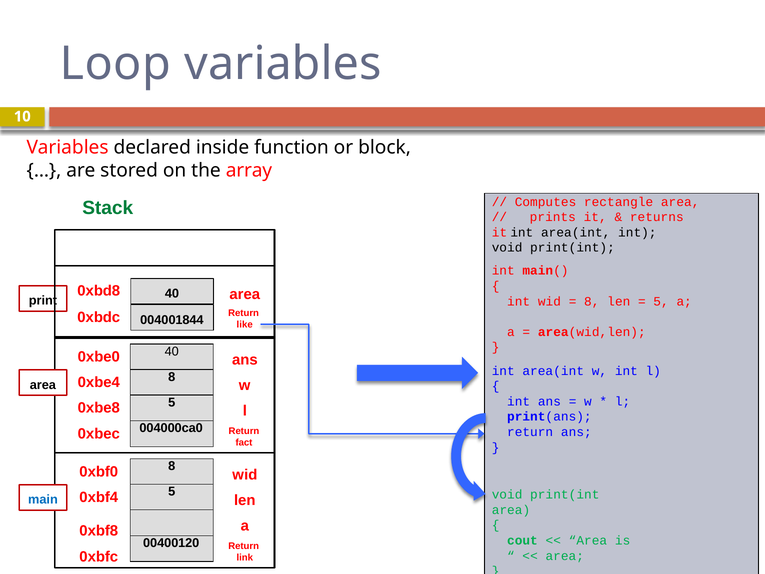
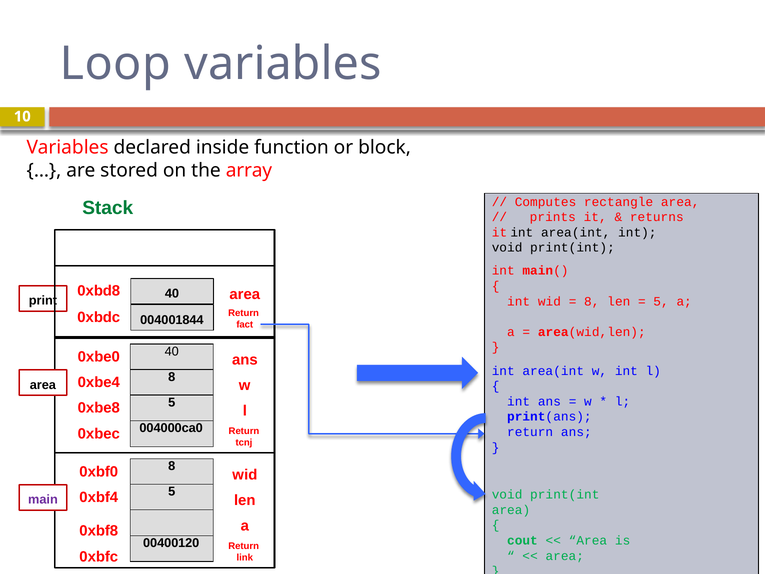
like: like -> fact (245, 325)
fact: fact -> tcnj (244, 443)
main colour: blue -> purple (43, 500)
